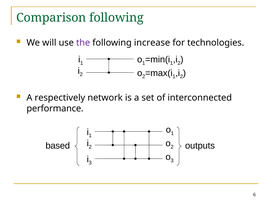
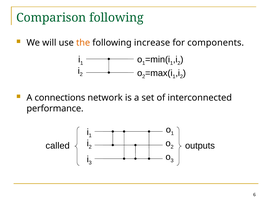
the colour: purple -> orange (83, 43)
technologies: technologies -> components (216, 43)
respectively: respectively -> connections (60, 98)
based: based -> called (58, 146)
